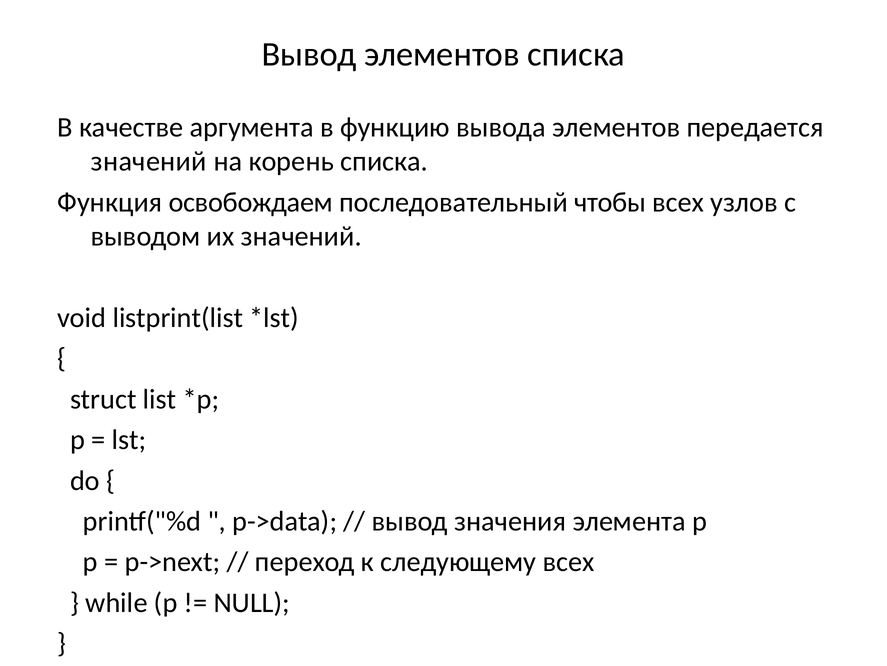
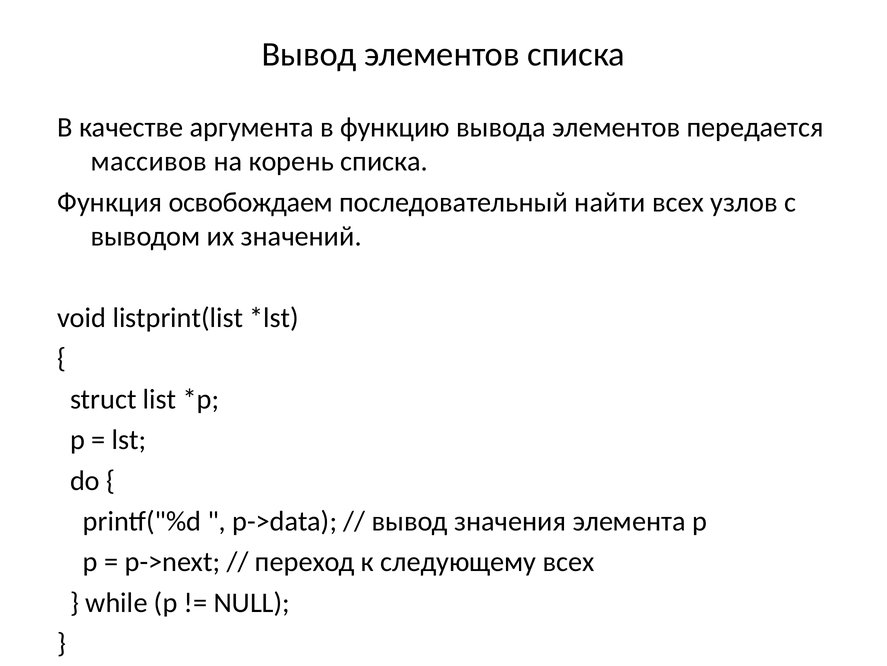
значений: значений -> массивов (149, 161)
чтобы: чтобы -> найти (610, 202)
